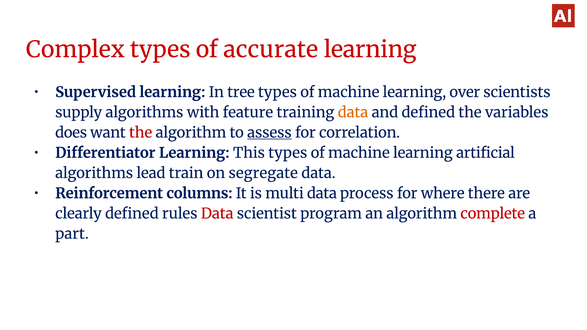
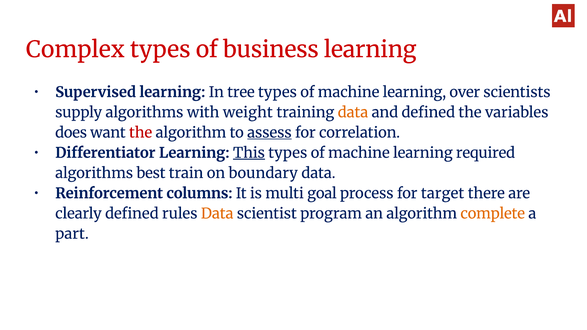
accurate: accurate -> business (271, 50)
feature: feature -> weight (248, 113)
This underline: none -> present (249, 153)
artificial: artificial -> required (485, 153)
lead: lead -> best (151, 173)
segregate: segregate -> boundary (263, 173)
multi data: data -> goal (322, 194)
where: where -> target (443, 194)
Data colour: red -> orange (217, 214)
complete colour: red -> orange (493, 214)
